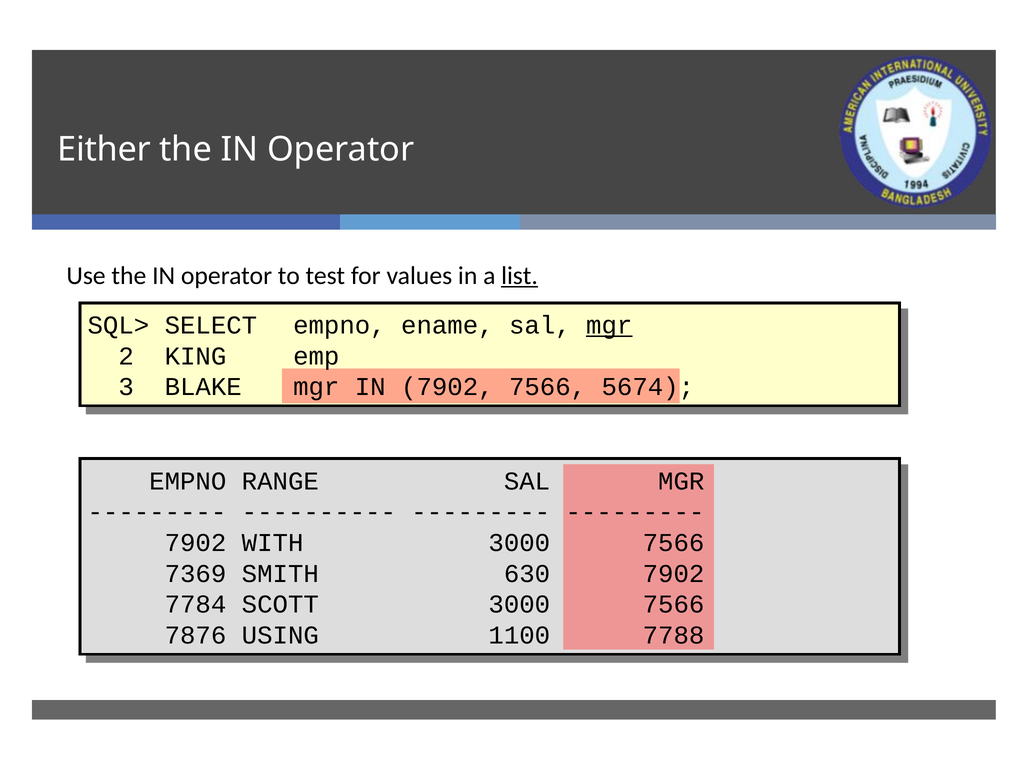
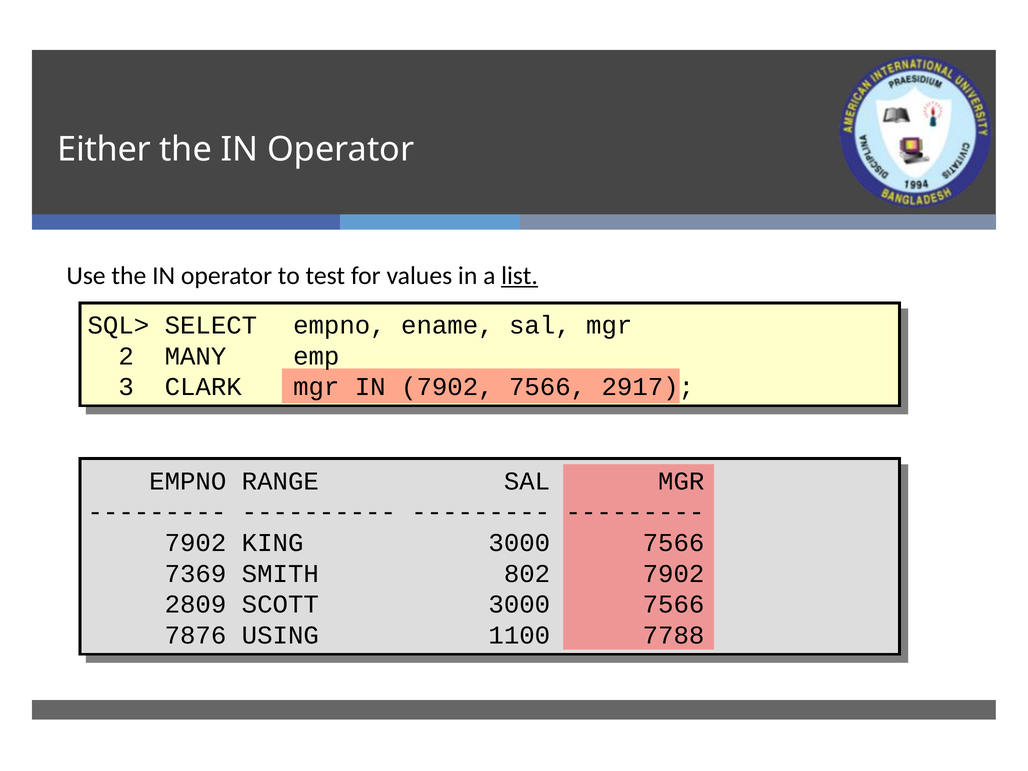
mgr underline: present -> none (609, 325)
KING: KING -> MANY (195, 356)
BLAKE: BLAKE -> CLARK (203, 387)
5674: 5674 -> 2917 (648, 387)
WITH: WITH -> KING (273, 543)
630: 630 -> 802 (527, 574)
7784: 7784 -> 2809 (195, 605)
